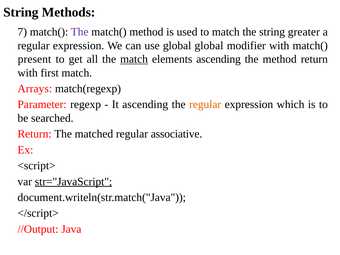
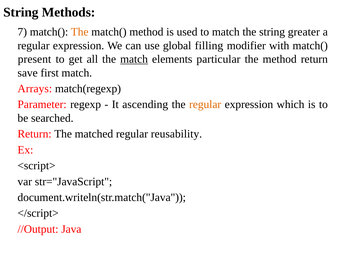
The colour: purple -> orange (80, 32)
global global: global -> filling (209, 46)
elements ascending: ascending -> particular (218, 59)
with: with -> save (28, 73)
associative: associative -> reusability (176, 134)
str="JavaScript underline: present -> none (73, 182)
